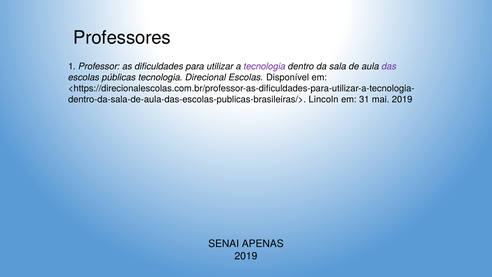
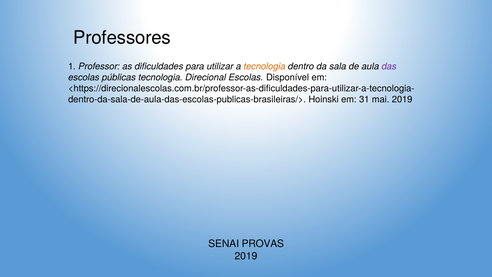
tecnologia colour: purple -> orange (265, 66)
Lincoln: Lincoln -> Hoinski (324, 99)
APENAS: APENAS -> PROVAS (263, 244)
